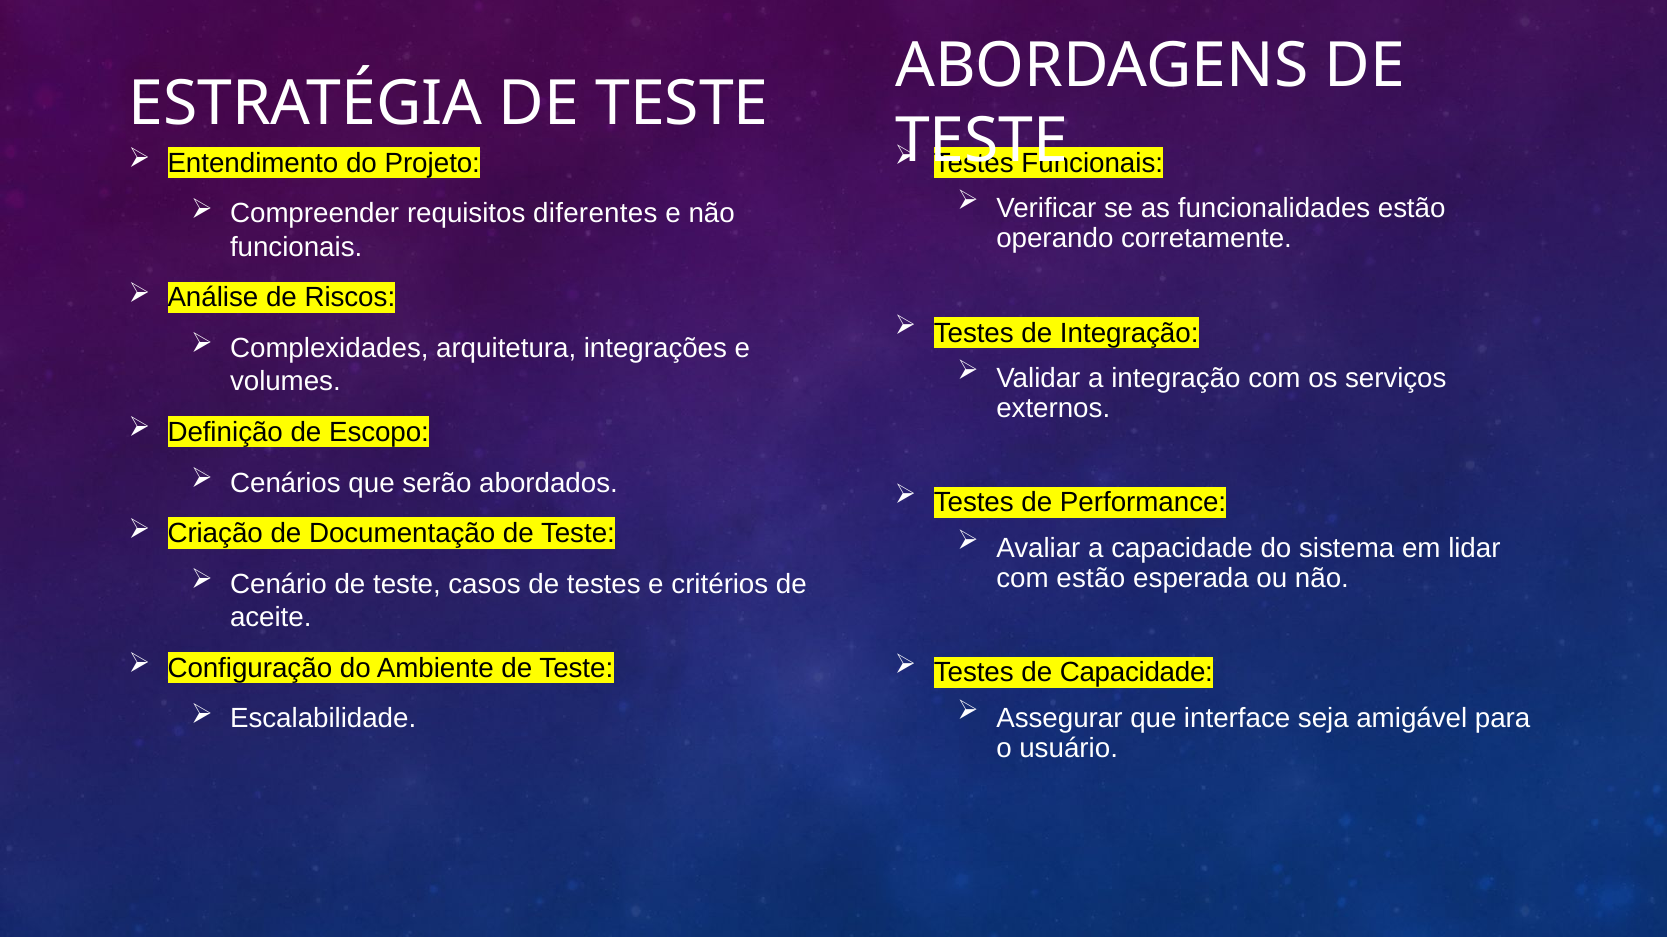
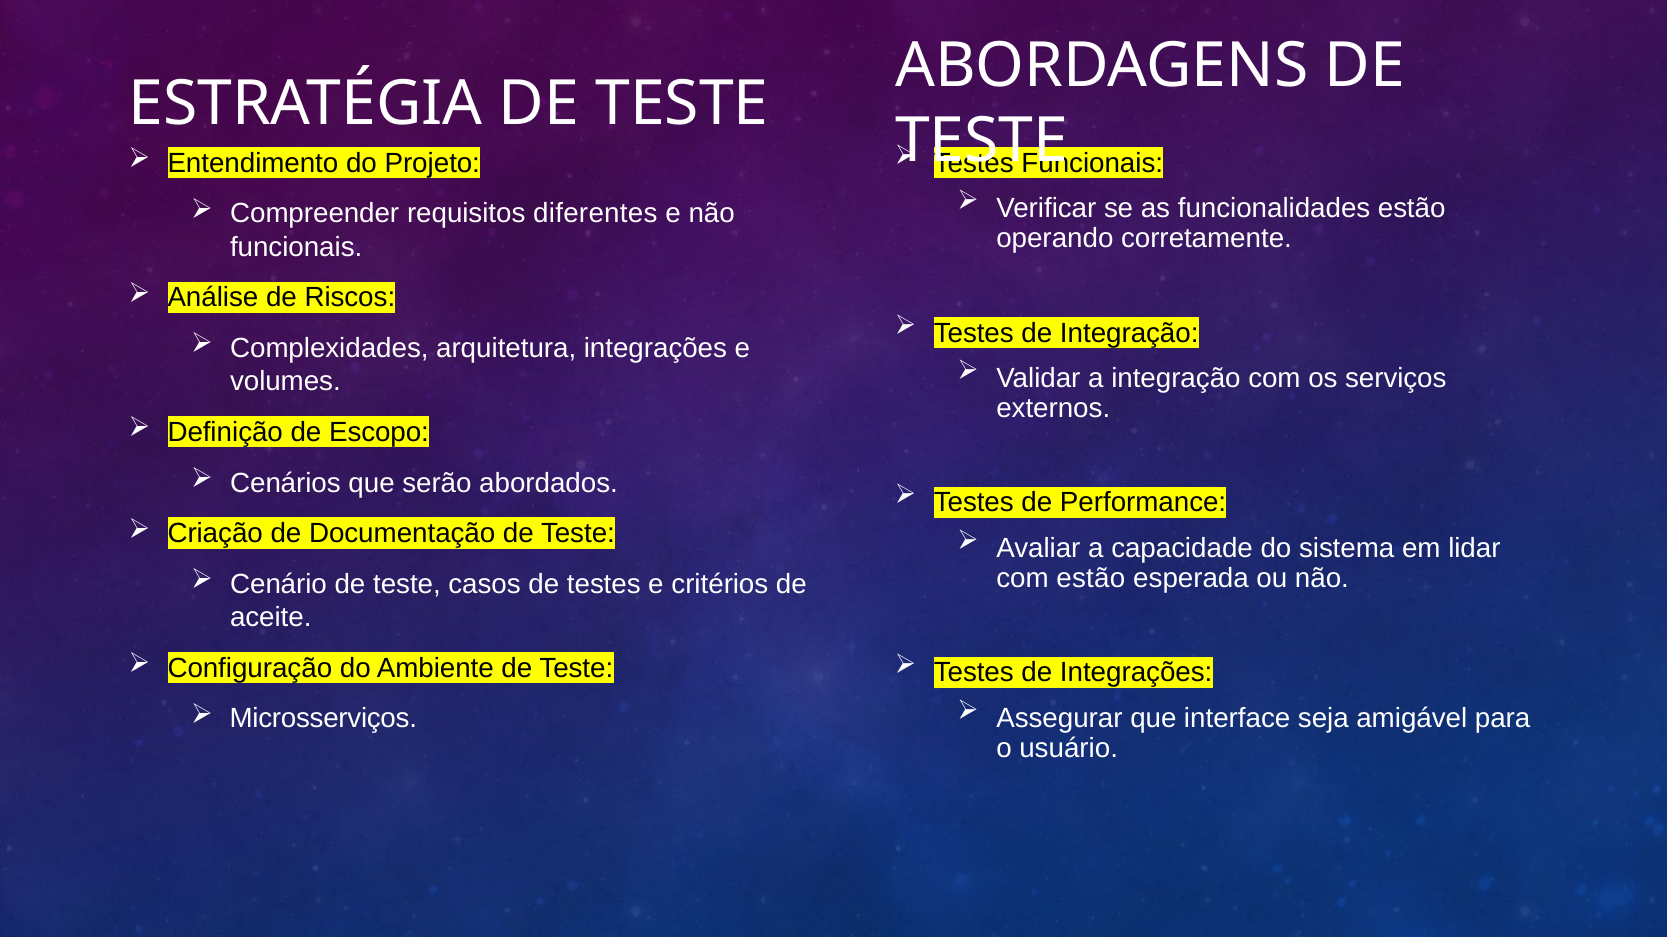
de Capacidade: Capacidade -> Integrações (1136, 673)
Escalabilidade: Escalabilidade -> Microsserviços (323, 719)
